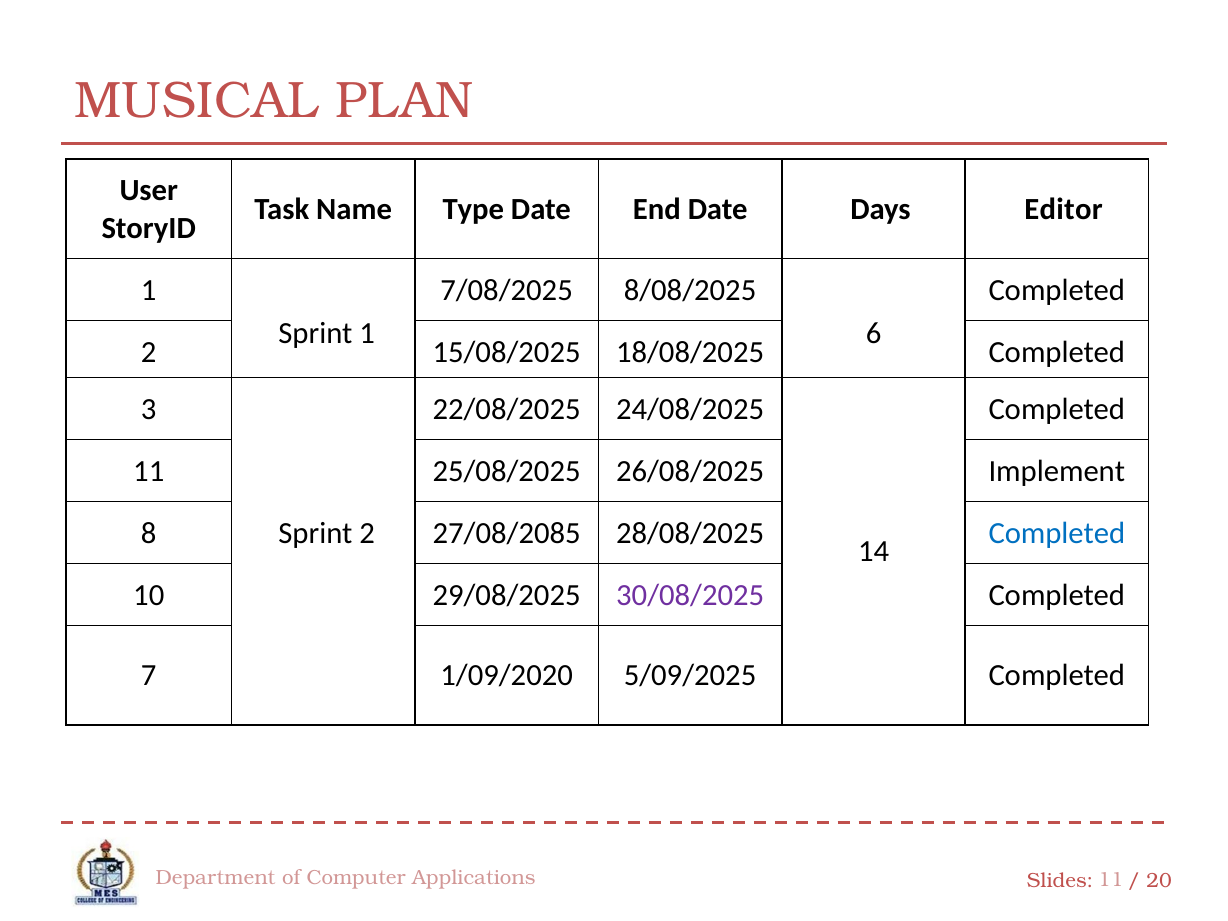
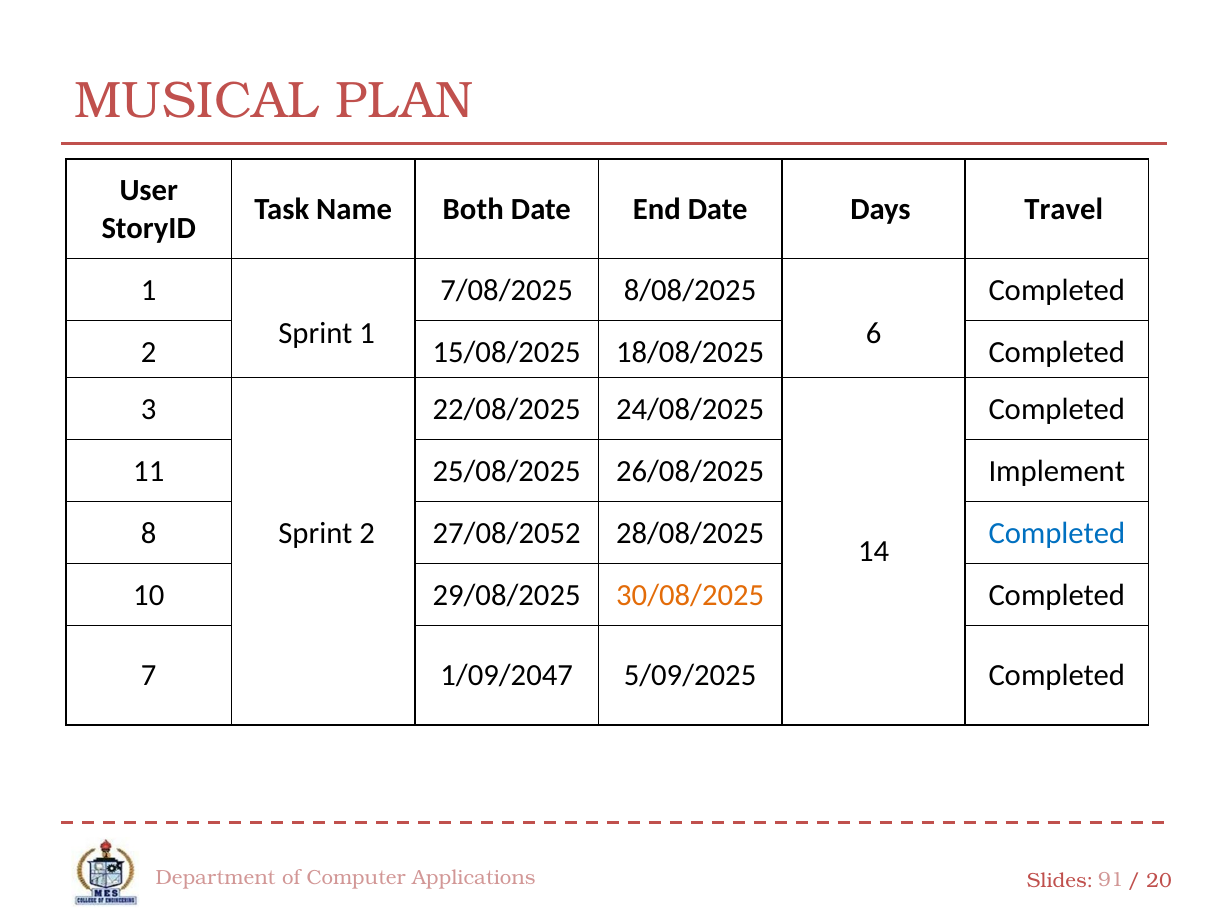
Type: Type -> Both (473, 209)
Editor: Editor -> Travel (1064, 209)
27/08/2085: 27/08/2085 -> 27/08/2052 (507, 533)
30/08/2025 colour: purple -> orange (690, 595)
1/09/2020: 1/09/2020 -> 1/09/2047 (507, 676)
Applications 11: 11 -> 91 (1111, 880)
